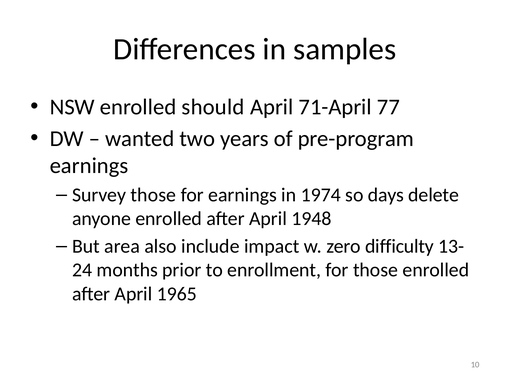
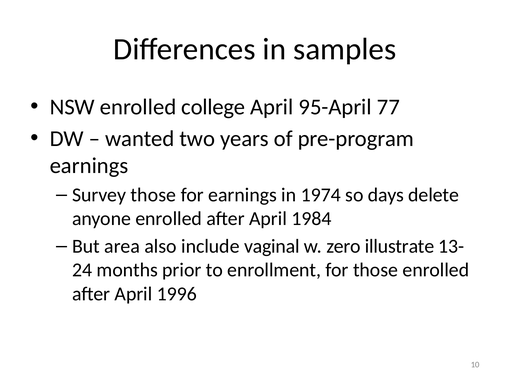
should: should -> college (213, 107)
71-April: 71-April -> 95-April (335, 107)
1948: 1948 -> 1984 (311, 219)
impact: impact -> vaginal (272, 247)
difficulty: difficulty -> illustrate (400, 247)
1965: 1965 -> 1996 (177, 294)
